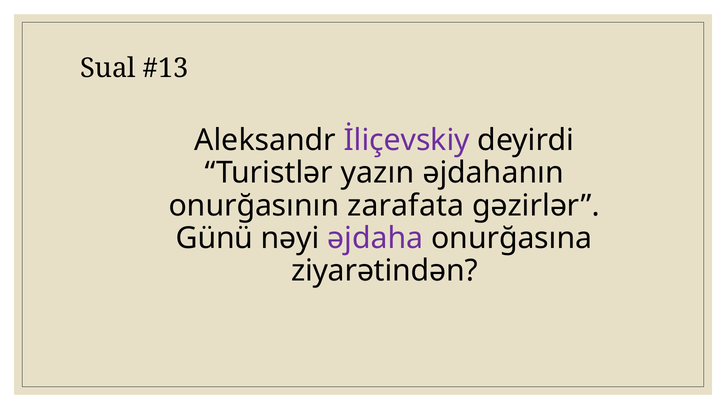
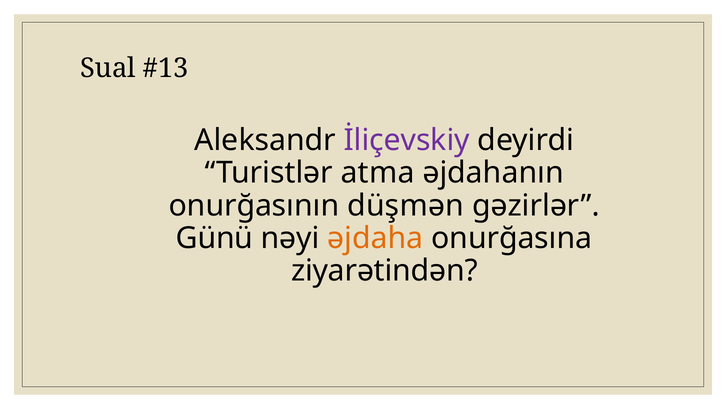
yazın: yazın -> atma (378, 173)
zarafata: zarafata -> düşmən (406, 205)
əjdaha colour: purple -> orange (375, 238)
